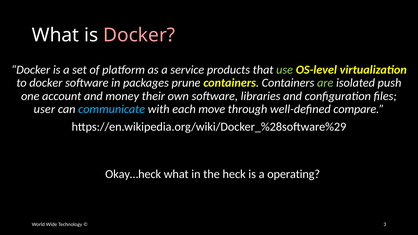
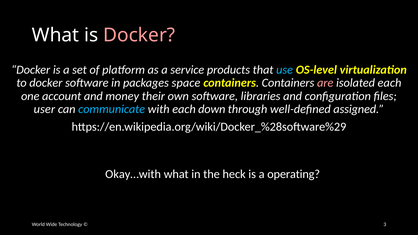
use colour: light green -> light blue (285, 70)
prune: prune -> space (186, 83)
are colour: light green -> pink (325, 83)
isolated push: push -> each (390, 83)
move: move -> down (212, 109)
compare: compare -> assigned (359, 109)
Okay…heck: Okay…heck -> Okay…with (133, 174)
